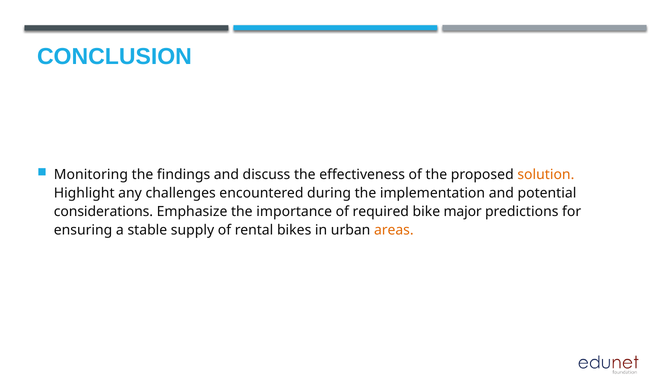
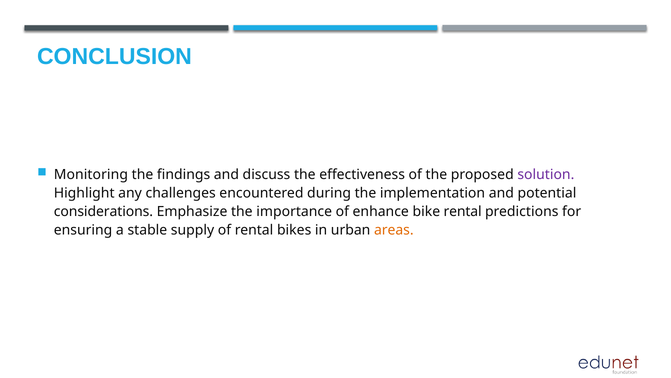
solution colour: orange -> purple (546, 174)
required: required -> enhance (381, 211)
bike major: major -> rental (463, 211)
